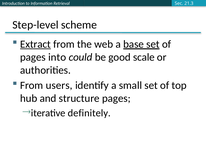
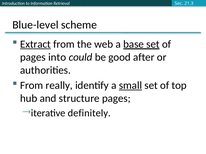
Step-level: Step-level -> Blue-level (35, 25)
scale: scale -> after (144, 57)
users: users -> really (59, 86)
small underline: none -> present (130, 86)
